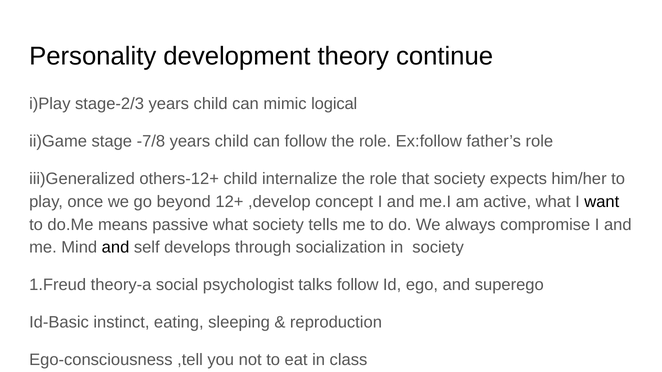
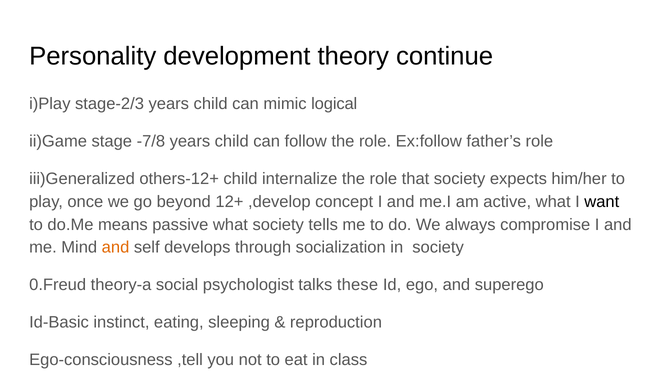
and colour: black -> orange (116, 248)
1.Freud: 1.Freud -> 0.Freud (58, 285)
talks follow: follow -> these (358, 285)
